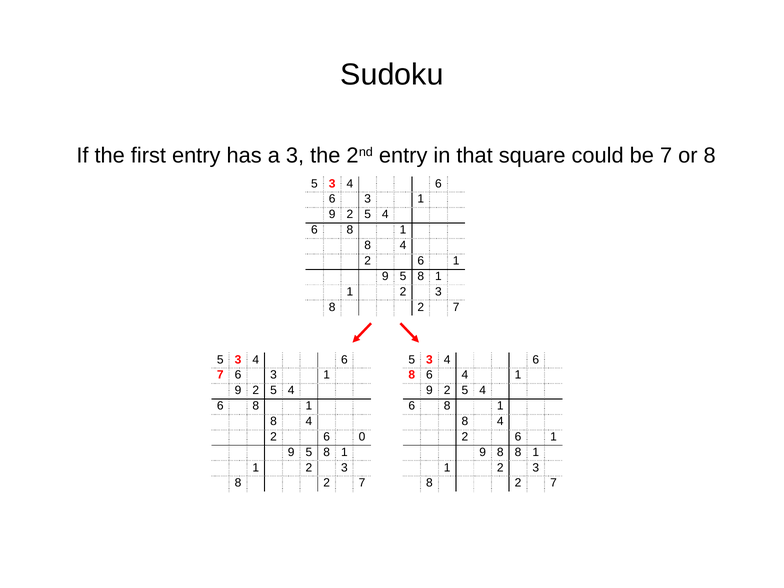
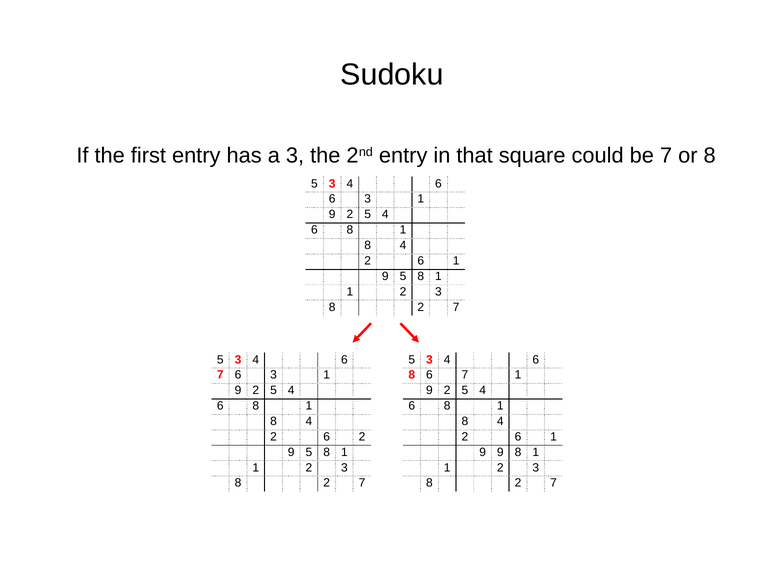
8 6 4: 4 -> 7 (465, 375)
6 0: 0 -> 2 (362, 437)
9 8: 8 -> 9 (500, 452)
